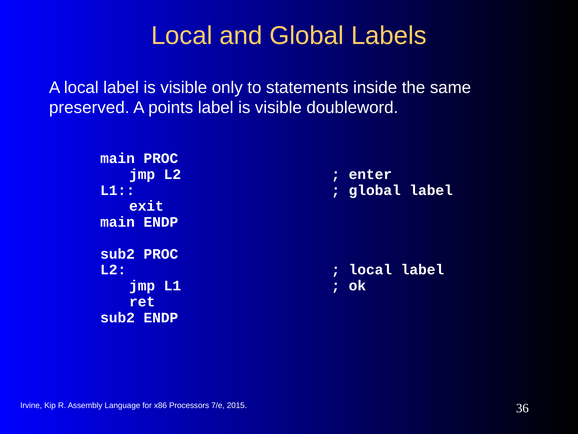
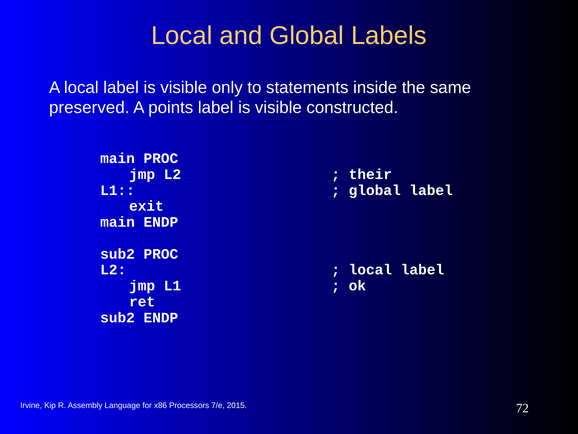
doubleword: doubleword -> constructed (352, 108)
enter: enter -> their (370, 174)
36: 36 -> 72 (522, 408)
